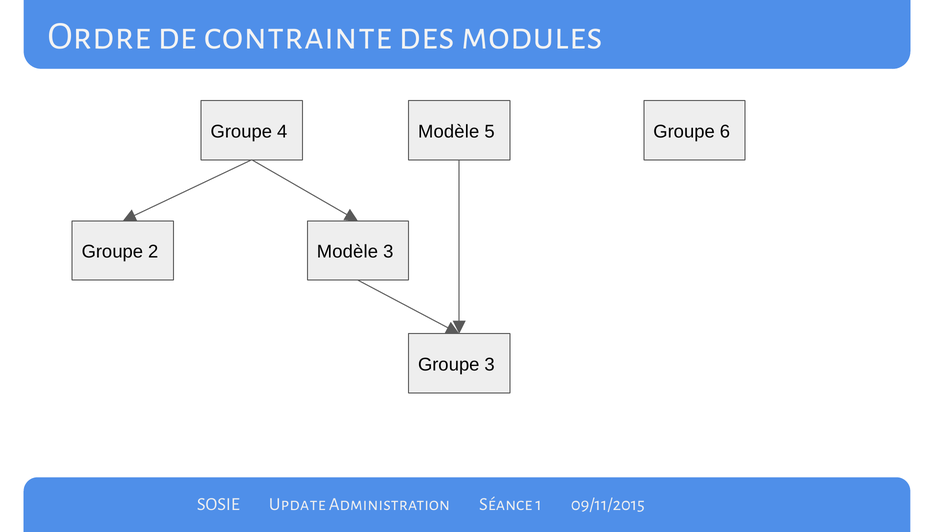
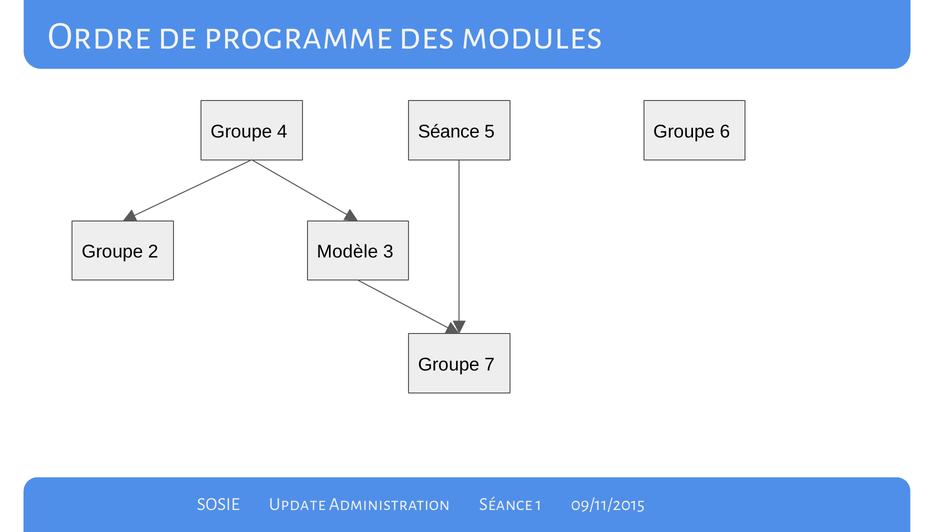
contrainte: contrainte -> programme (298, 36)
4 Modèle: Modèle -> Séance (449, 132)
Groupe 3: 3 -> 7 (490, 365)
